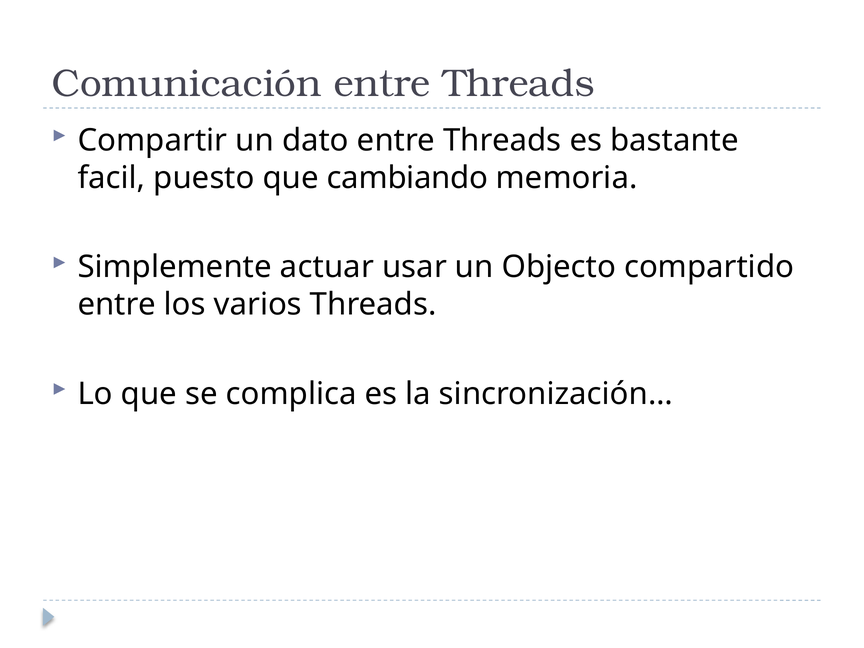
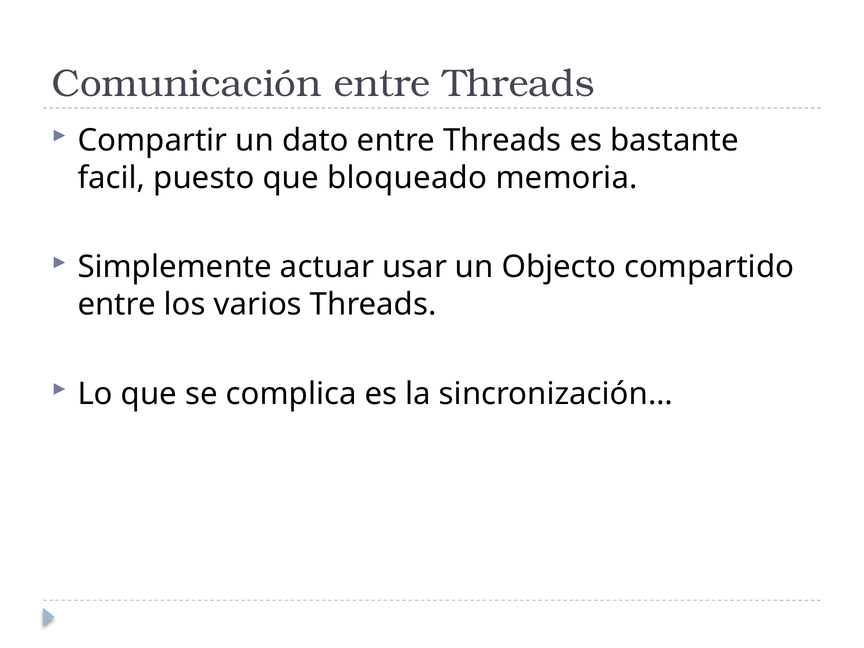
cambiando: cambiando -> bloqueado (407, 178)
